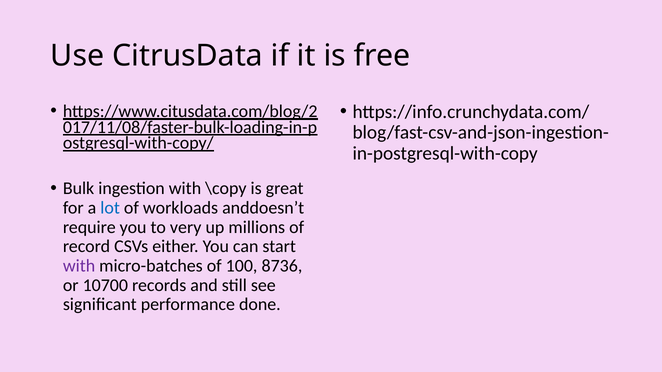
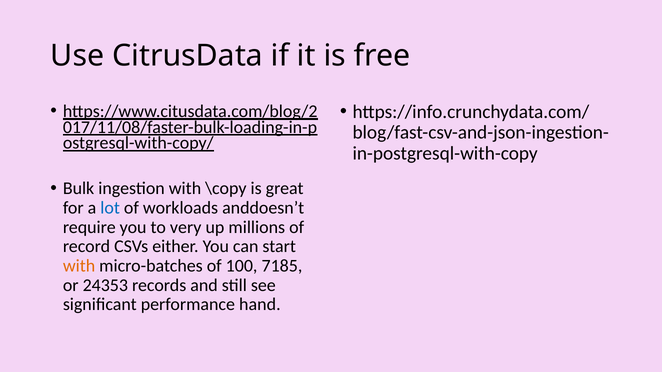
with colour: purple -> orange (79, 266)
8736: 8736 -> 7185 (282, 266)
10700: 10700 -> 24353 (105, 286)
done: done -> hand (260, 305)
